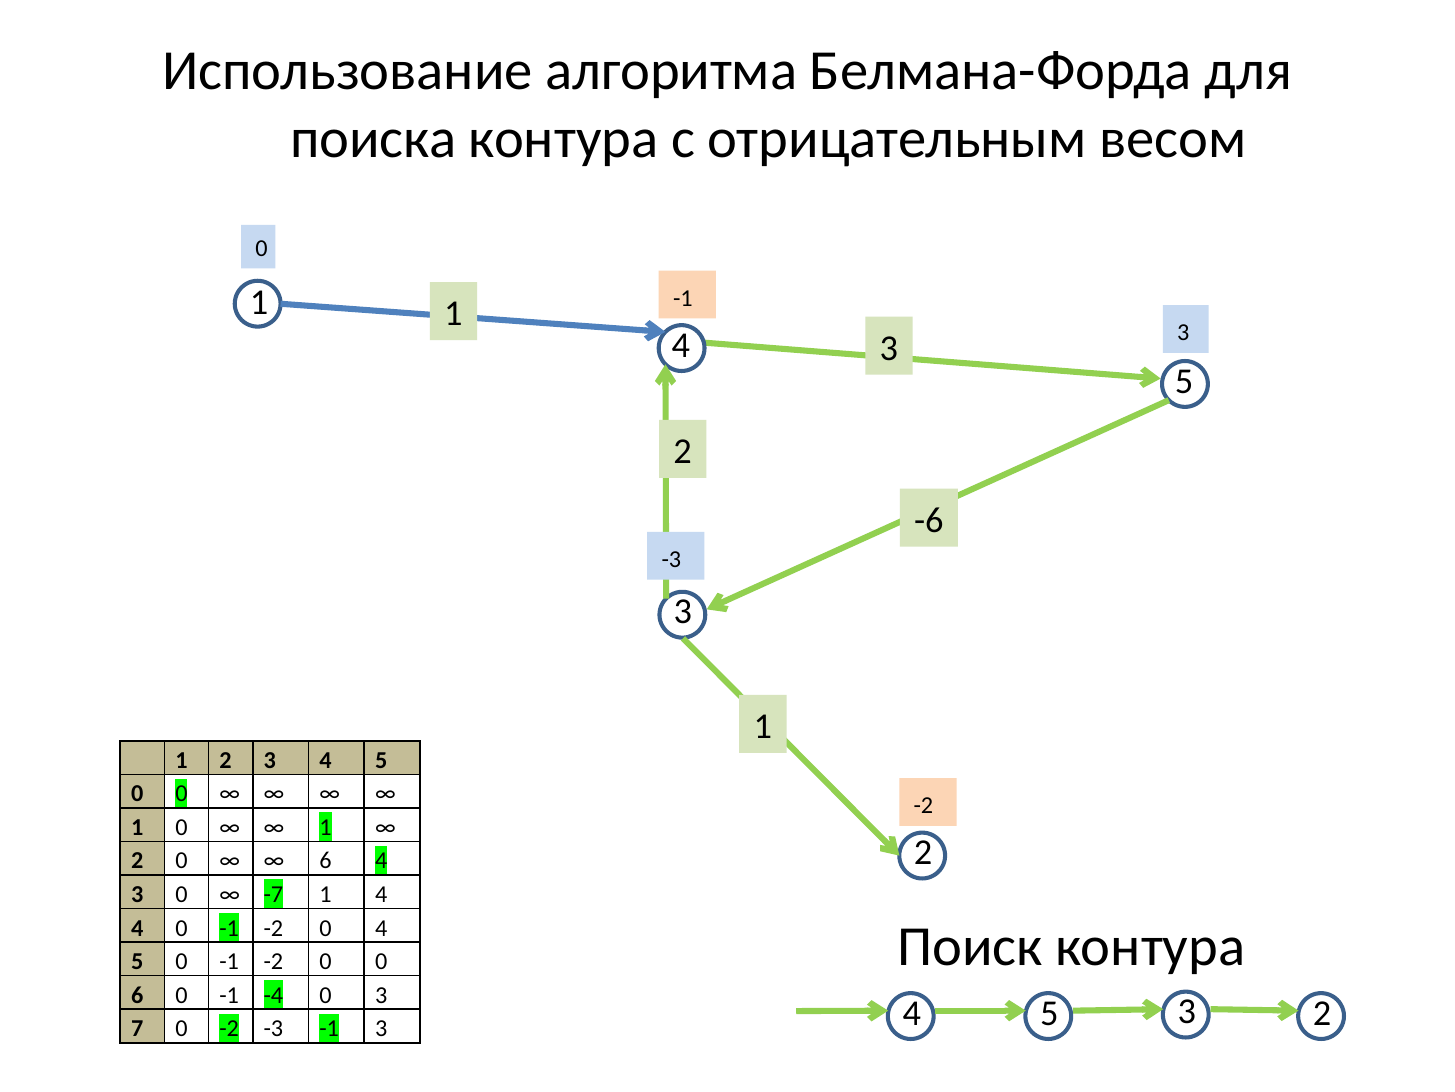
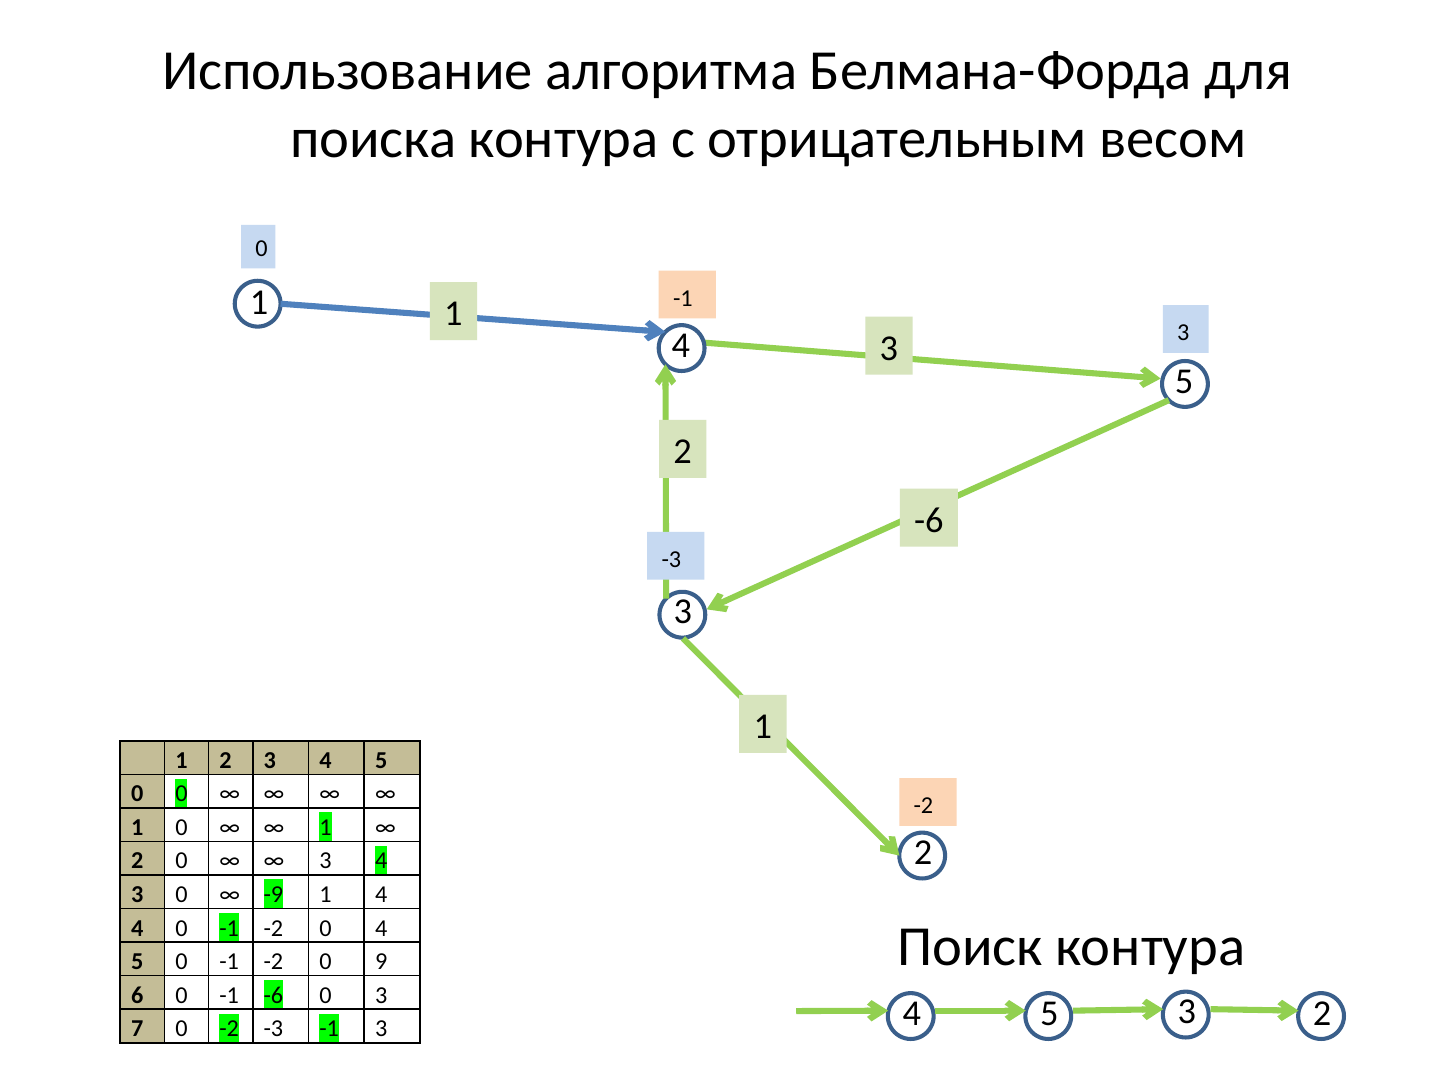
6: 6 -> 3 (326, 860)
-7: -7 -> -9 (273, 894)
-2 0 0: 0 -> 9 (381, 961)
-1 -4: -4 -> -6 (273, 994)
